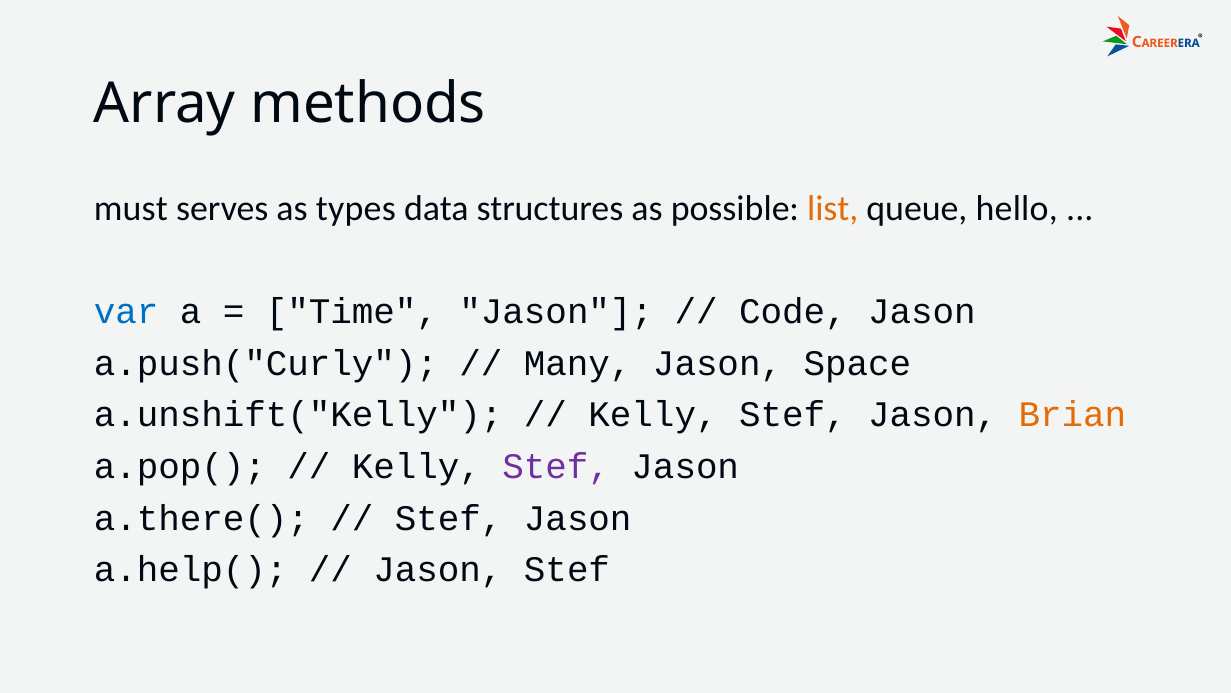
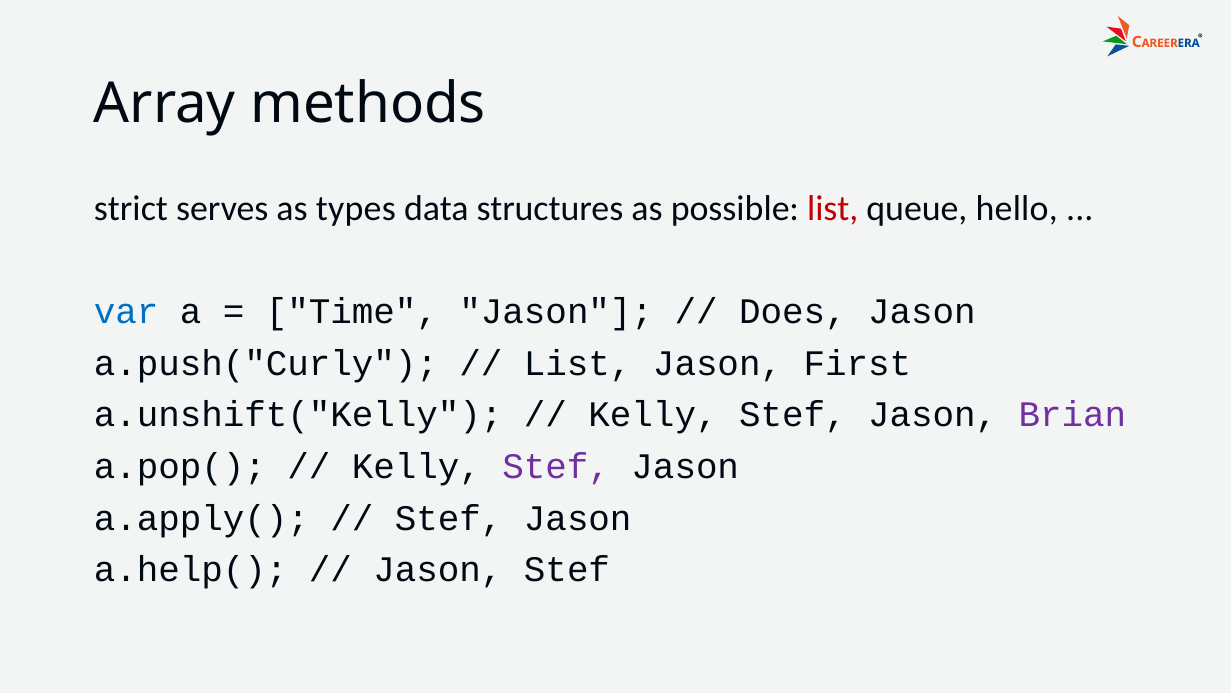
must: must -> strict (131, 208)
list colour: orange -> red (833, 208)
Code: Code -> Does (793, 311)
Many: Many -> List (578, 363)
Space: Space -> First (857, 363)
Brian colour: orange -> purple (1072, 415)
a.there(: a.there( -> a.apply( (201, 518)
